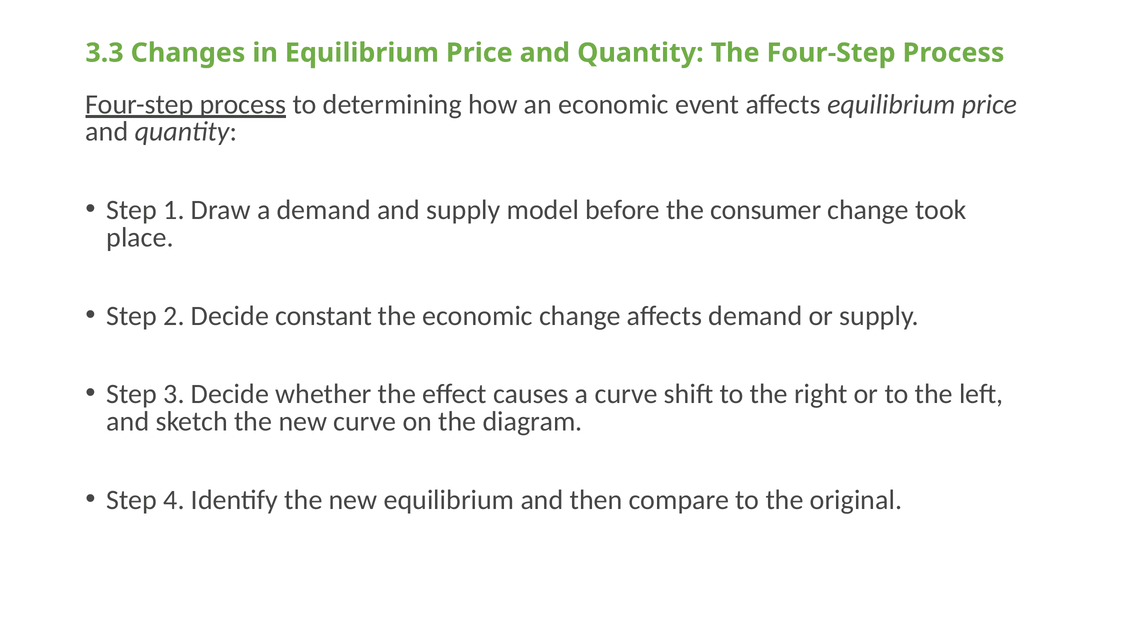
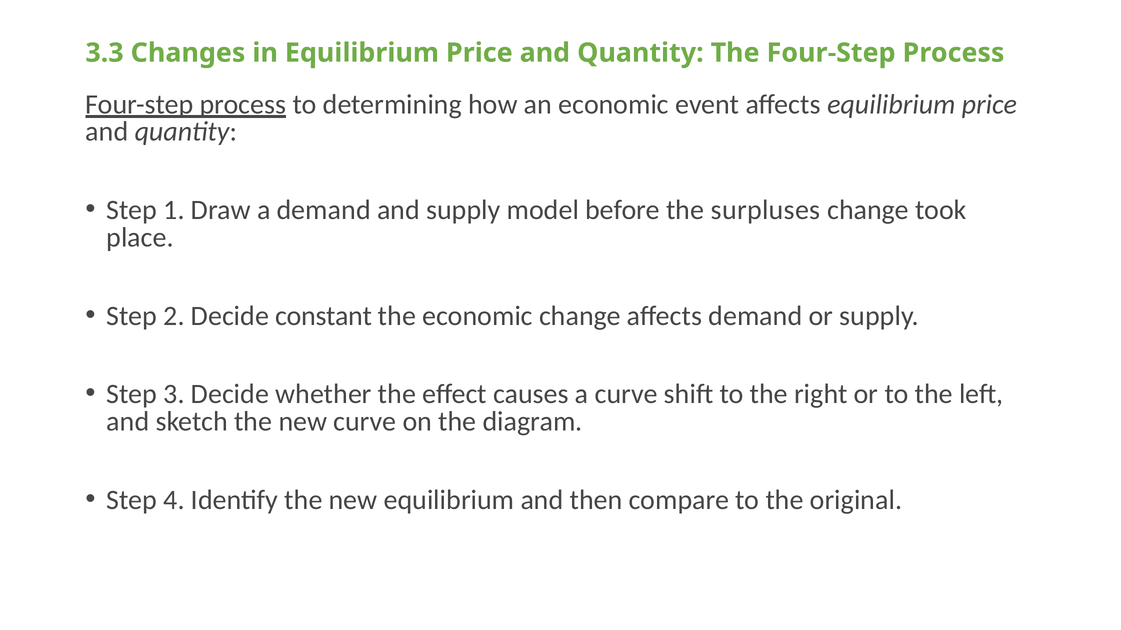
consumer: consumer -> surpluses (766, 210)
